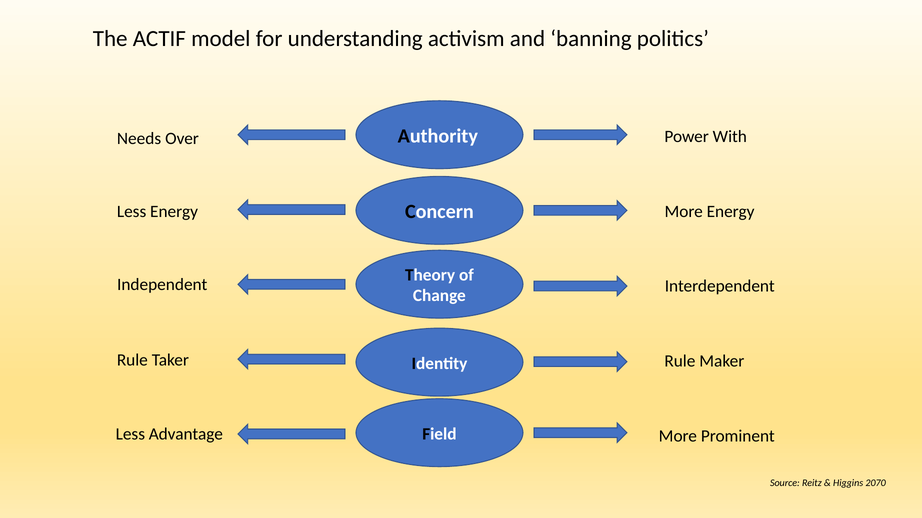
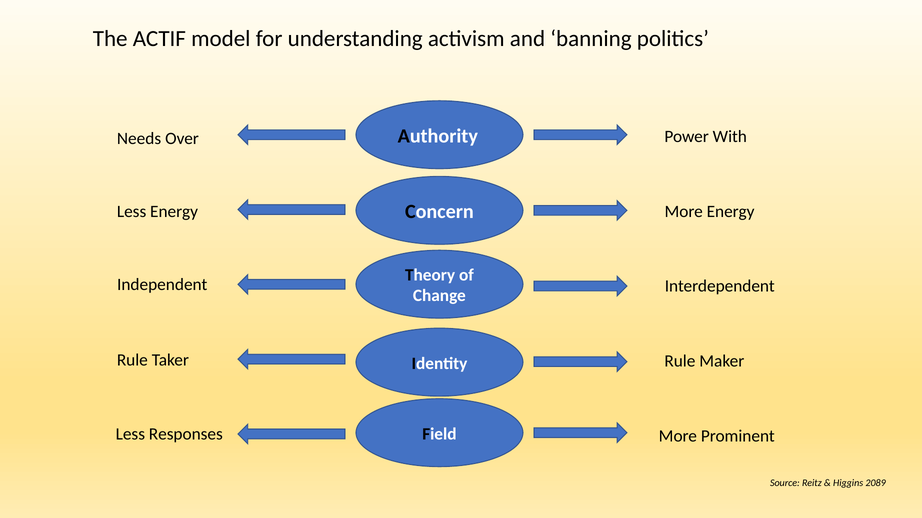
Advantage: Advantage -> Responses (186, 434)
2070: 2070 -> 2089 (876, 484)
